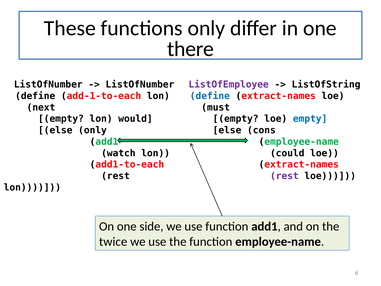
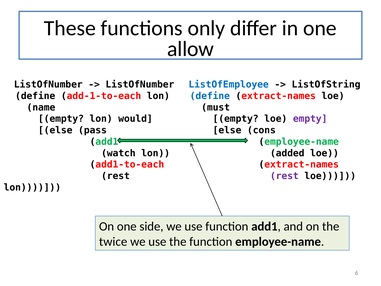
there: there -> allow (191, 49)
ListOfEmployee colour: purple -> blue (229, 84)
next: next -> name (41, 107)
empty colour: blue -> purple (310, 119)
else only: only -> pass (93, 130)
could: could -> added (287, 153)
